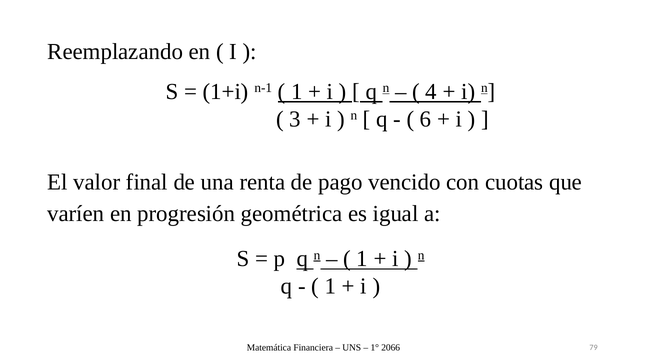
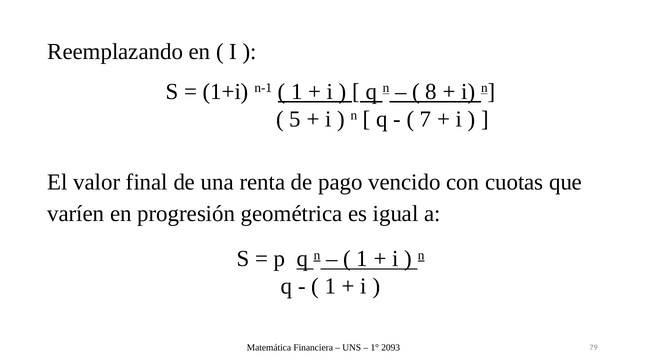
4: 4 -> 8 (431, 91)
3: 3 -> 5 (295, 119)
6: 6 -> 7 (426, 119)
2066: 2066 -> 2093 (391, 348)
